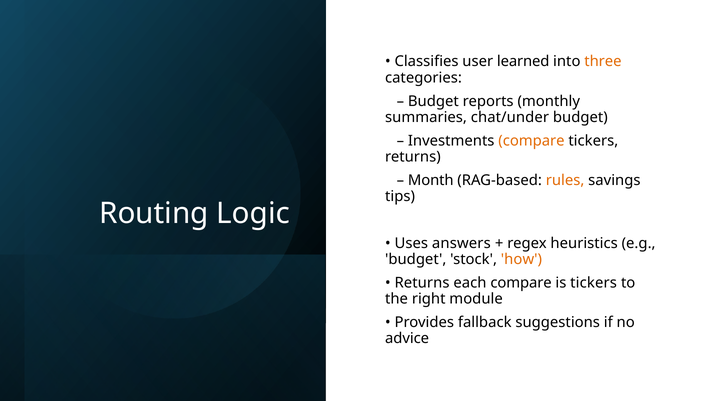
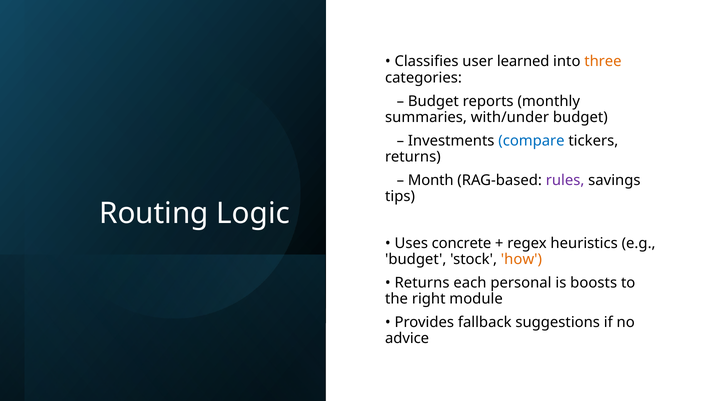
chat/under: chat/under -> with/under (510, 117)
compare colour: orange -> blue (531, 141)
rules colour: orange -> purple (565, 180)
answers: answers -> concrete (462, 243)
each compare: compare -> personal (521, 282)
is tickers: tickers -> boosts (594, 282)
